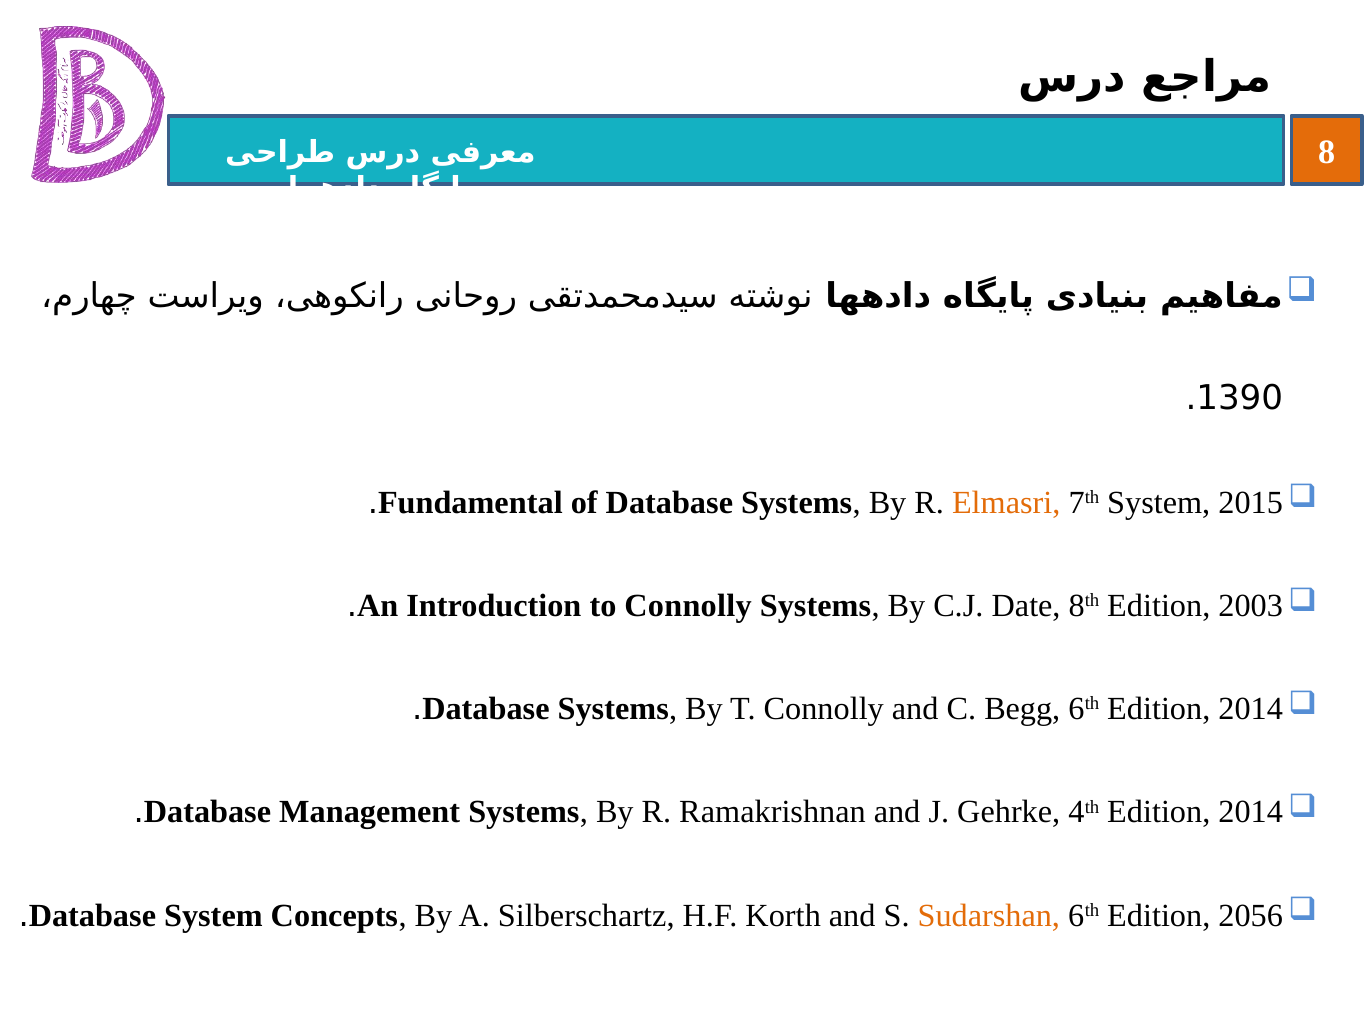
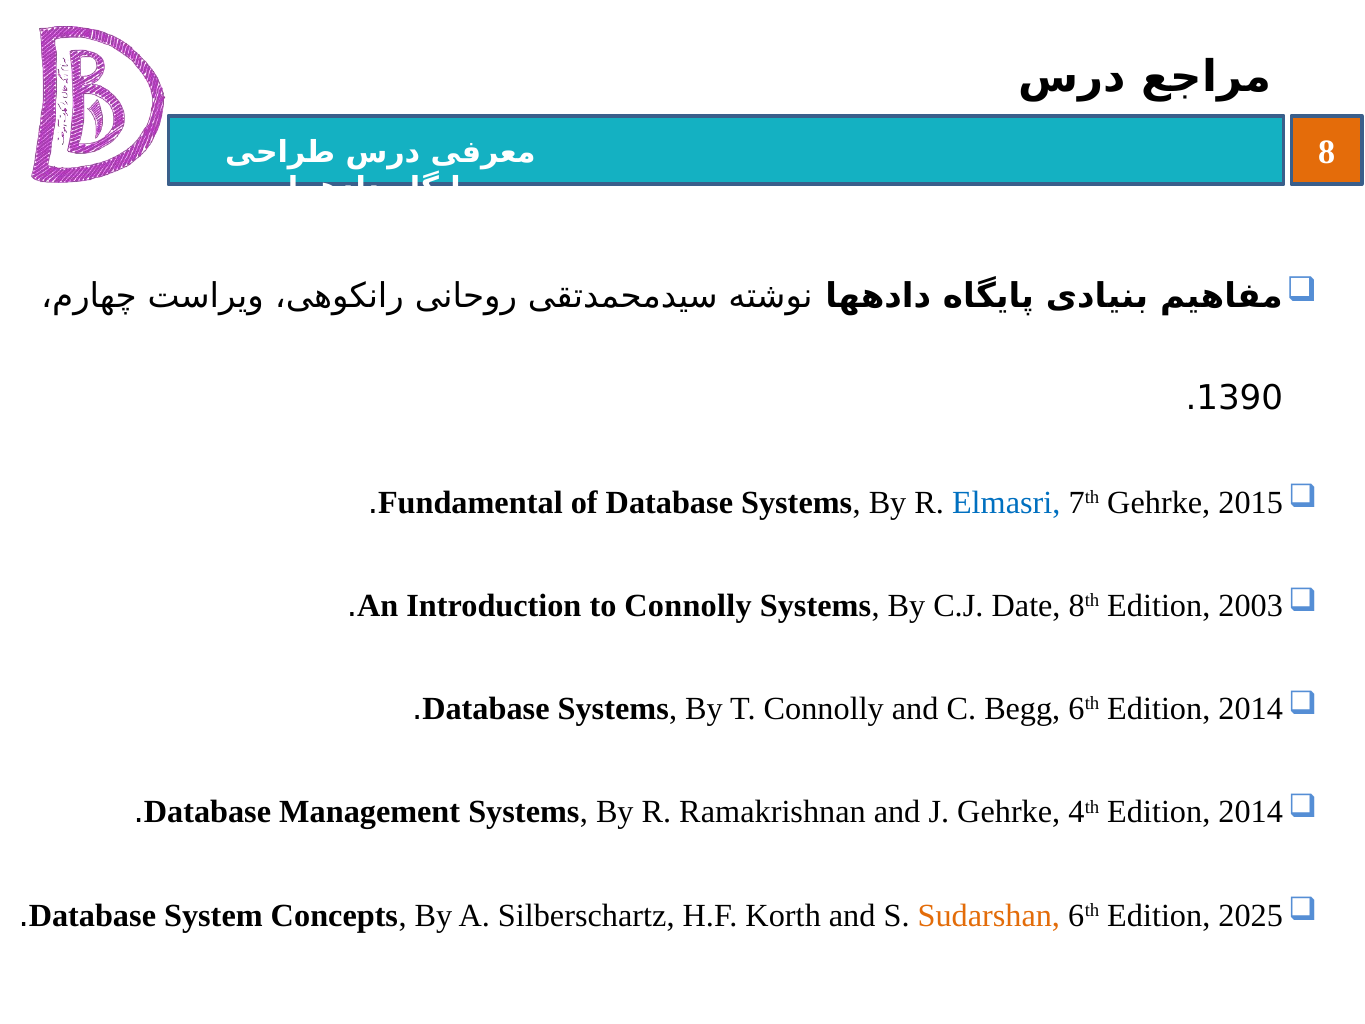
Elmasri colour: orange -> blue (1006, 502)
7th System: System -> Gehrke (1159, 502)
2056: 2056 -> 2025 (1251, 915)
